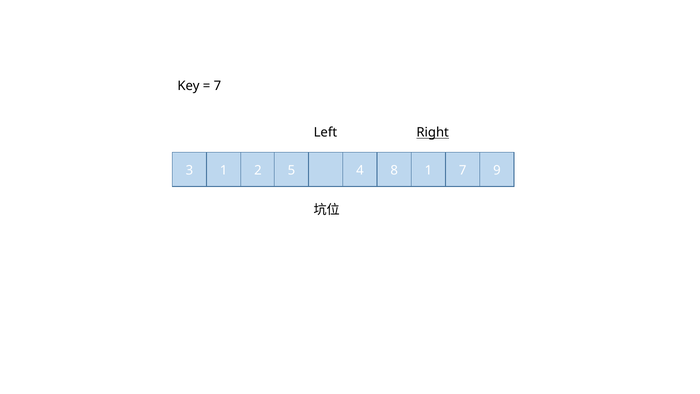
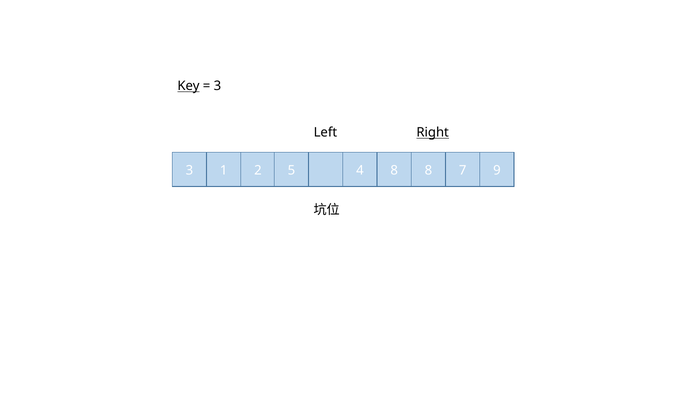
Key underline: none -> present (188, 86)
7: 7 -> 3 (217, 86)
8 1: 1 -> 8 (428, 170)
